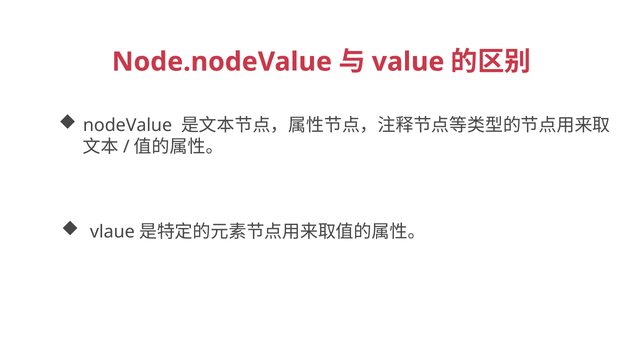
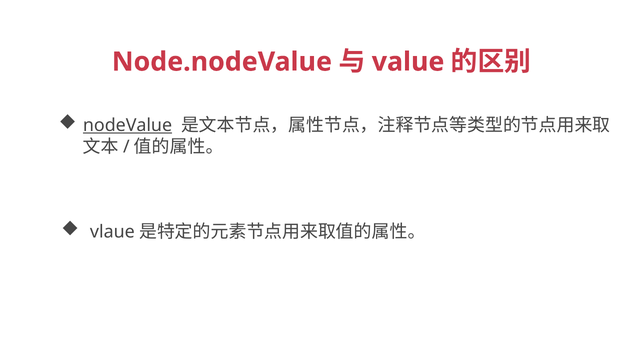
nodeValue underline: none -> present (128, 125)
